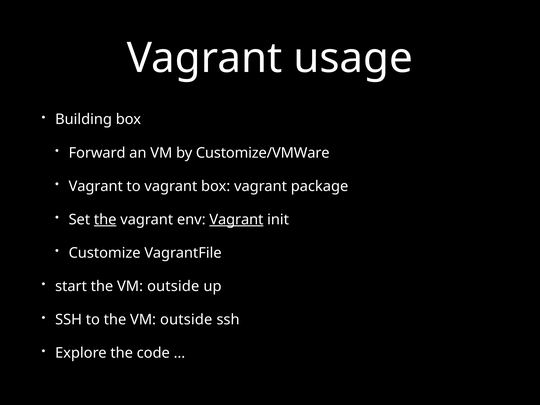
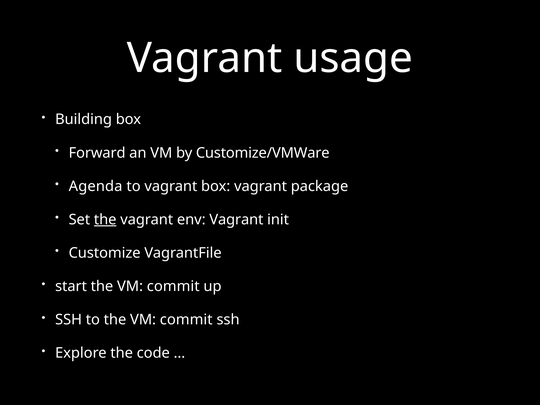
Vagrant: Vagrant -> Agenda (96, 186)
Vagrant underline: present -> none (236, 220)
start the VM outside: outside -> commit (173, 286)
to the VM outside: outside -> commit (186, 320)
